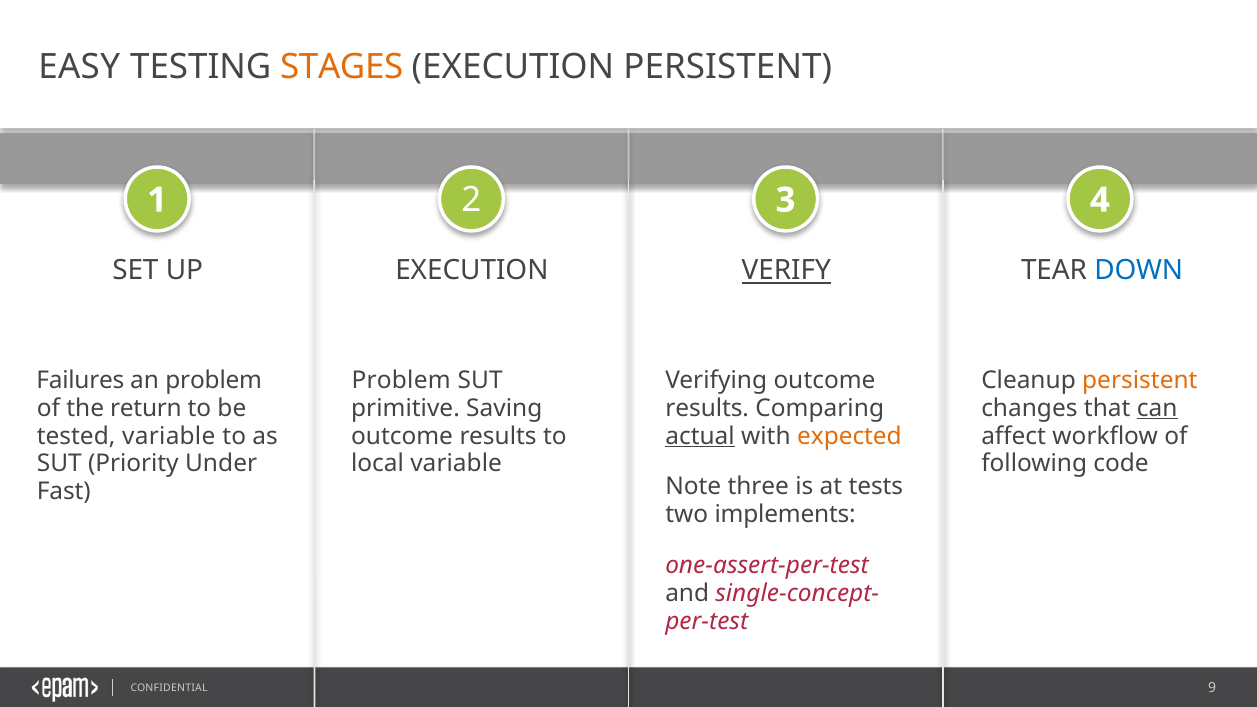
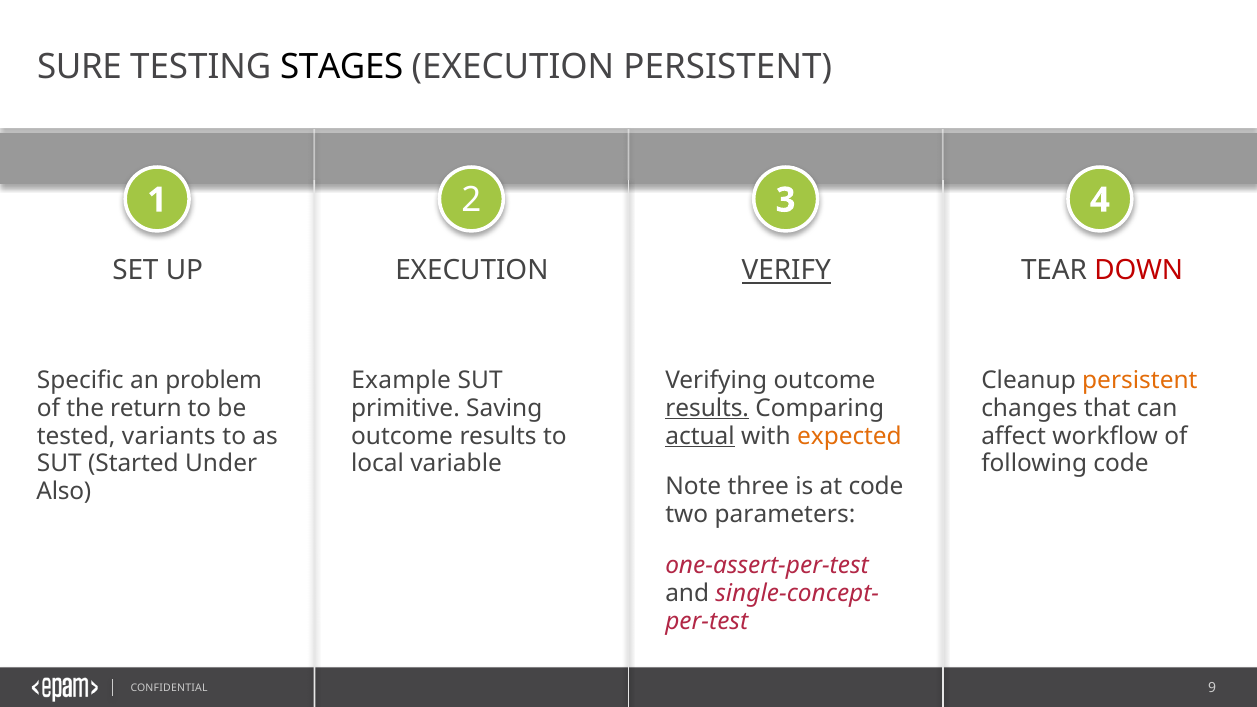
EASY: EASY -> SURE (80, 67)
STAGES colour: orange -> black (342, 67)
DOWN colour: blue -> red (1139, 271)
Failures: Failures -> Specific (80, 380)
Problem: Problem -> Example (401, 380)
results underline: none -> present (707, 408)
can underline: present -> none (1157, 408)
tested variable: variable -> variants (169, 436)
Priority: Priority -> Started (133, 464)
at tests: tests -> code (876, 487)
Fast: Fast -> Also (64, 492)
implements: implements -> parameters (785, 515)
